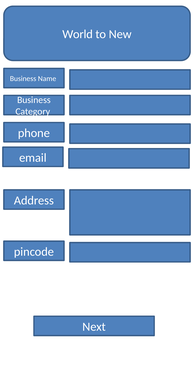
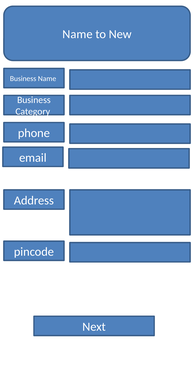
World: World -> Name (77, 34)
